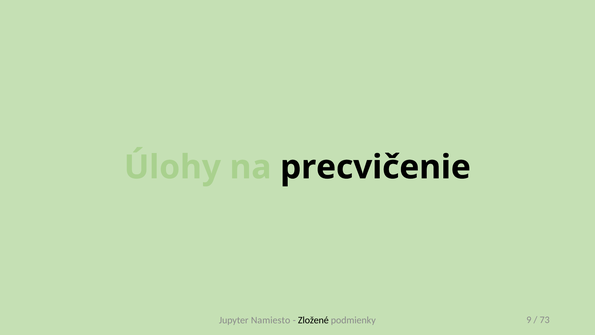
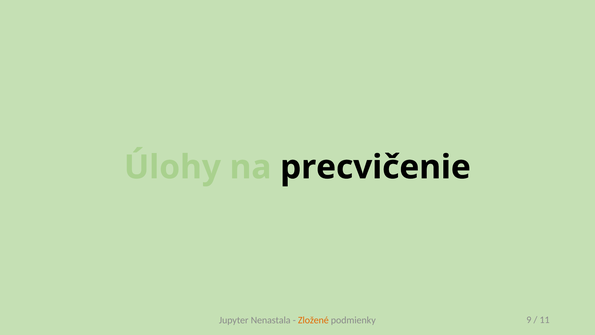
Namiesto: Namiesto -> Nenastala (271, 320)
Zložené colour: black -> orange (313, 320)
73: 73 -> 11 (545, 320)
